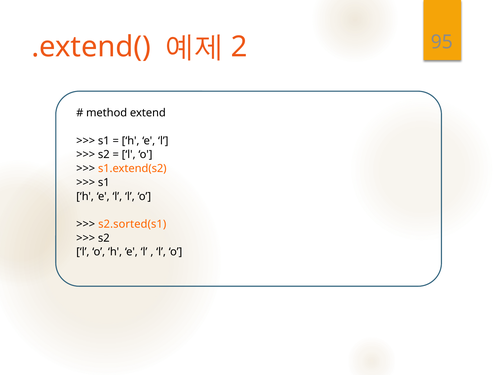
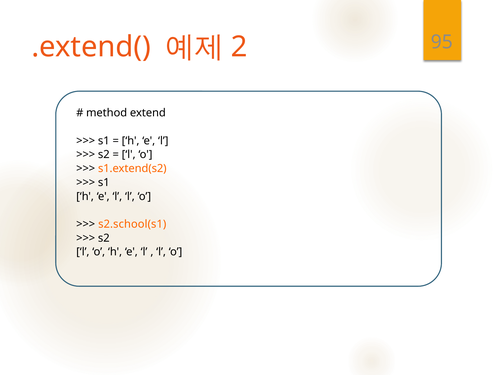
s2.sorted(s1: s2.sorted(s1 -> s2.school(s1 (132, 224)
